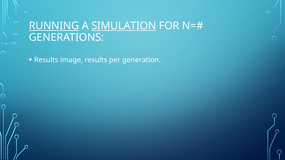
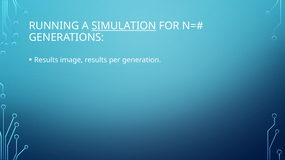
RUNNING underline: present -> none (54, 26)
